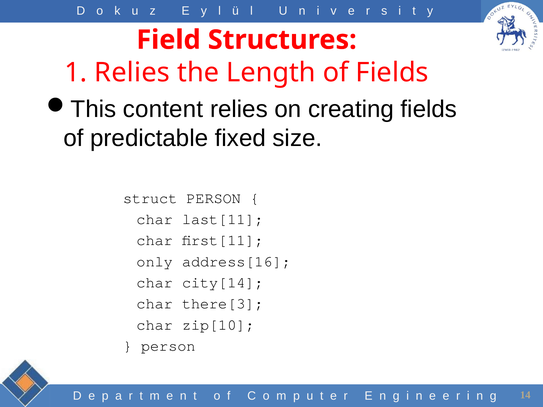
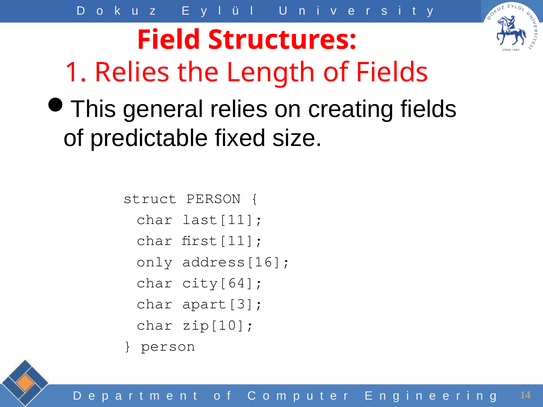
content: content -> general (163, 109)
city[14: city[14 -> city[64 (223, 283)
there[3: there[3 -> apart[3 (223, 304)
